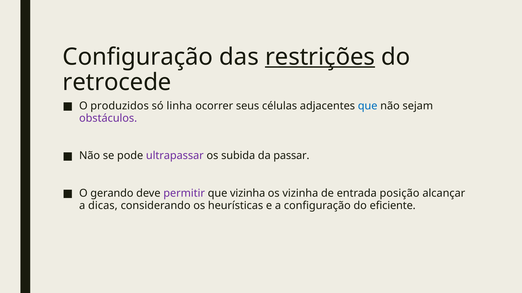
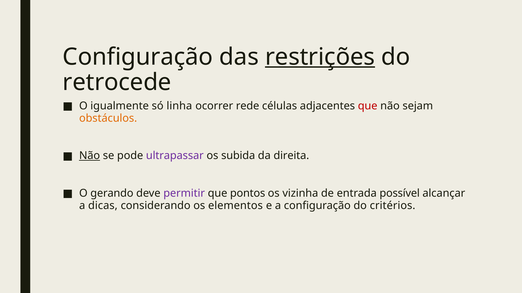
produzidos: produzidos -> igualmente (120, 106)
seus: seus -> rede (248, 106)
que colour: blue -> red (368, 106)
obstáculos colour: purple -> orange (108, 118)
Não underline: none -> present (90, 156)
passar: passar -> direita (291, 156)
que vizinha: vizinha -> pontos (248, 194)
posição: posição -> possível (400, 194)
heurísticas: heurísticas -> elementos (235, 206)
eficiente: eficiente -> critérios (393, 206)
